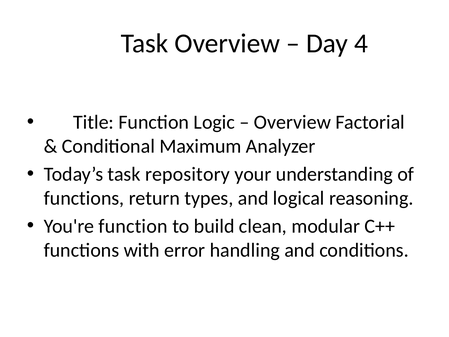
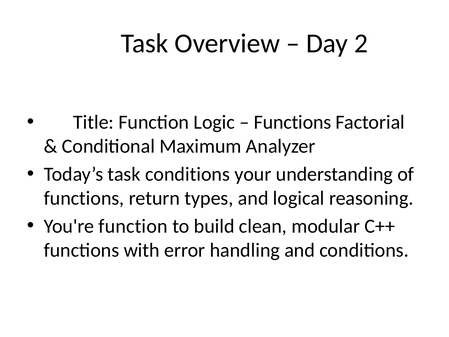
4: 4 -> 2 (361, 43)
Overview: Overview -> Functions (293, 122)
task repository: repository -> conditions (188, 174)
